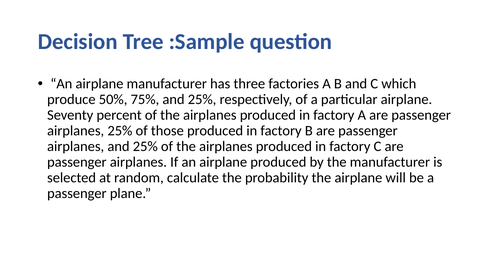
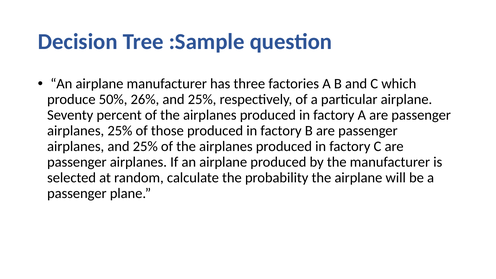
75%: 75% -> 26% (145, 99)
